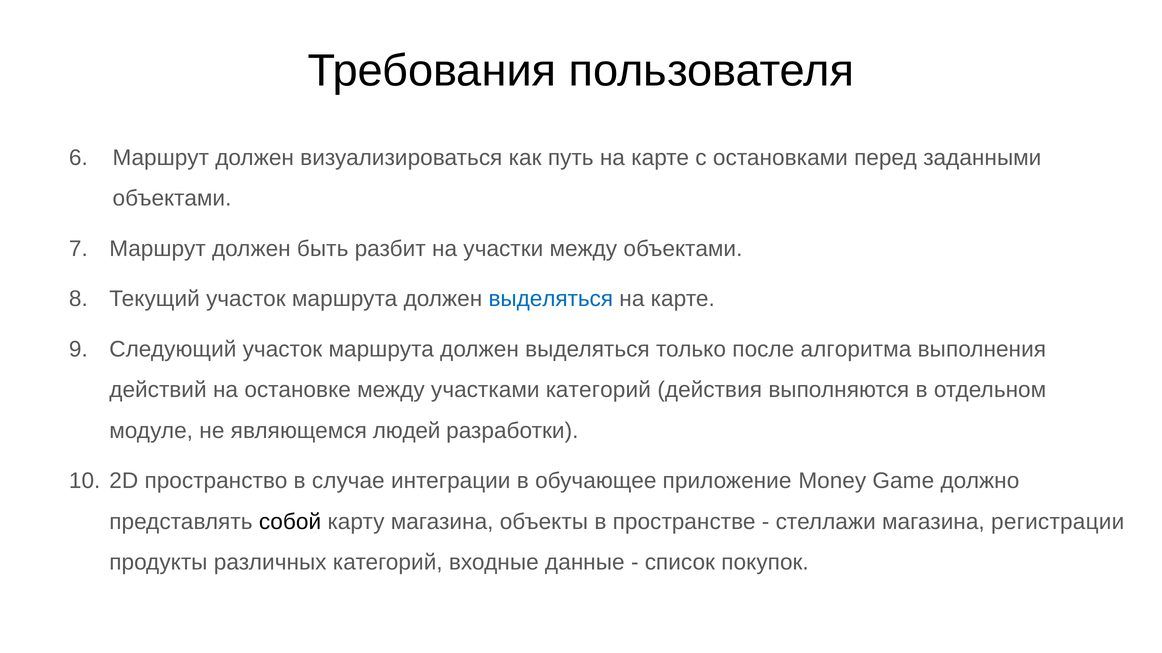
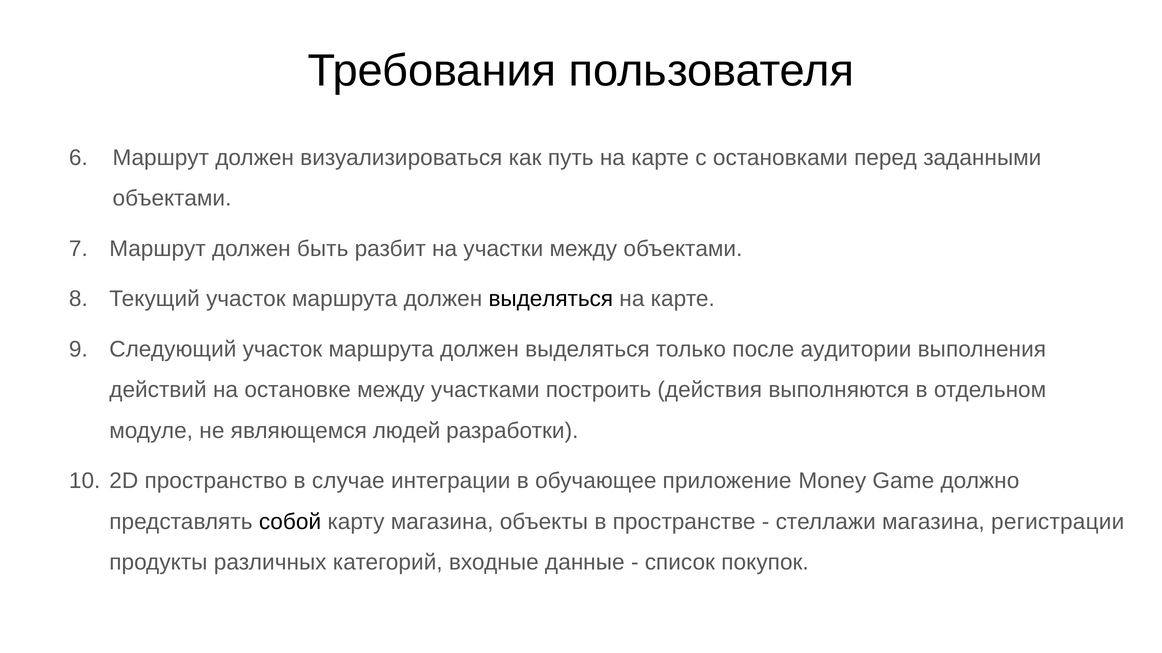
выделяться colour: blue -> black (551, 299)
алгоритма: алгоритма -> аудитории (856, 350)
участками категорий: категорий -> построить (599, 390)
